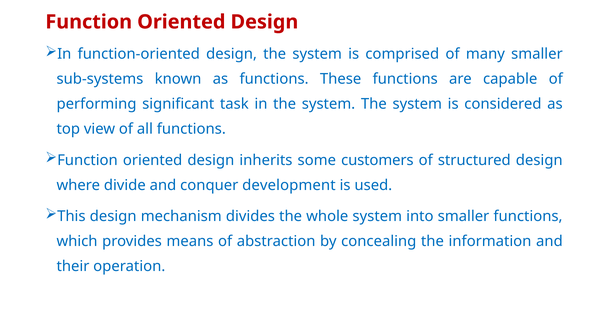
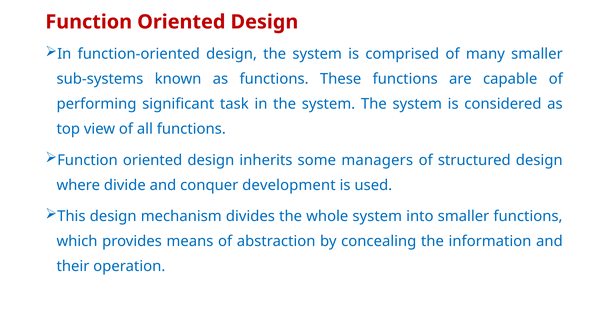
customers: customers -> managers (377, 160)
